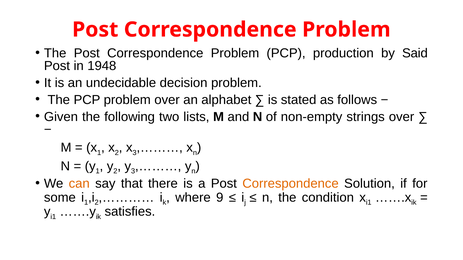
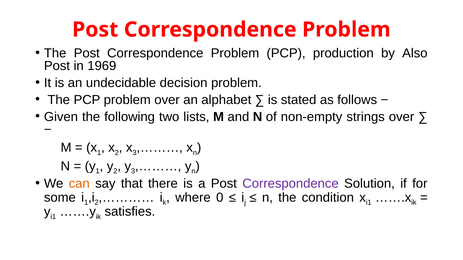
Said: Said -> Also (415, 53)
1948: 1948 -> 1969 (102, 66)
Correspondence colour: orange -> purple (291, 184)
9: 9 -> 0 (220, 198)
